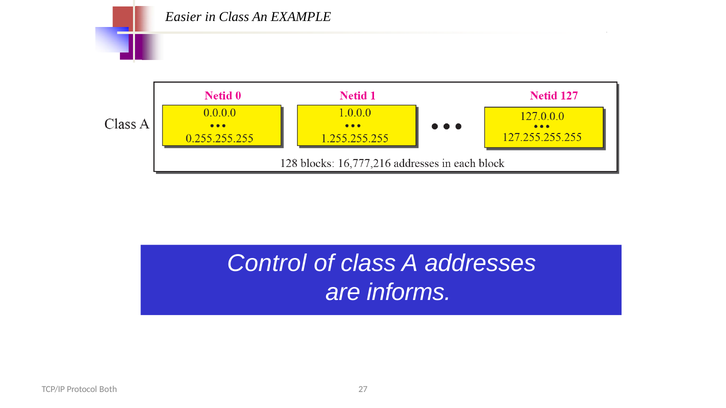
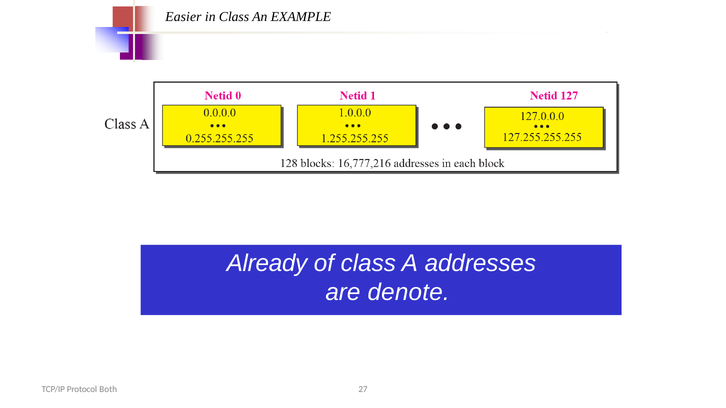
Control: Control -> Already (267, 263)
informs: informs -> denote (409, 292)
